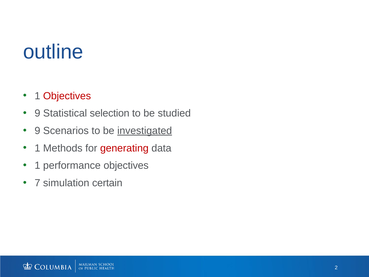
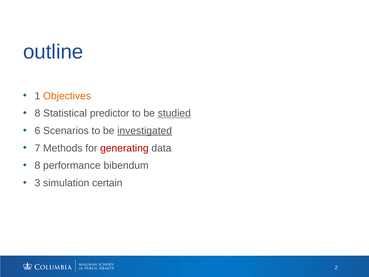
Objectives colour: red -> orange (67, 96)
9: 9 -> 8 (37, 113)
selection: selection -> predictor (110, 113)
studied underline: none -> present (174, 113)
9: 9 -> 6 (37, 131)
1: 1 -> 7 (37, 148)
1: 1 -> 8 (37, 165)
performance objectives: objectives -> bibendum (126, 165)
7: 7 -> 3 (37, 183)
